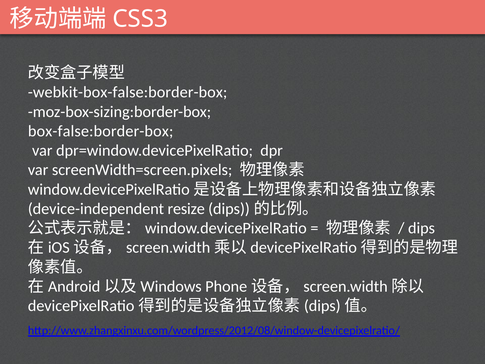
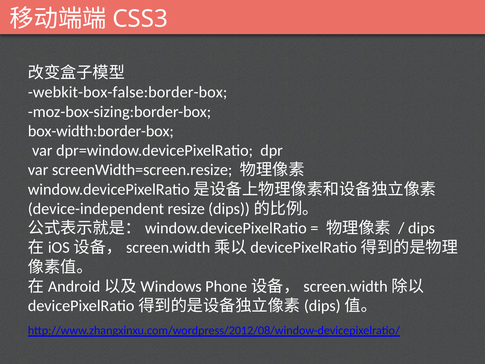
box-false:border-box: box-false:border-box -> box-width:border-box (101, 131)
screenWidth=screen.pixels: screenWidth=screen.pixels -> screenWidth=screen.resize (142, 170)
